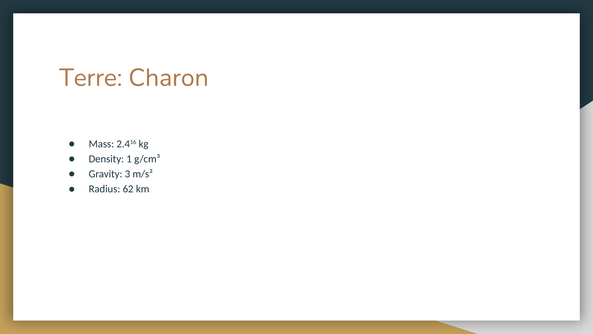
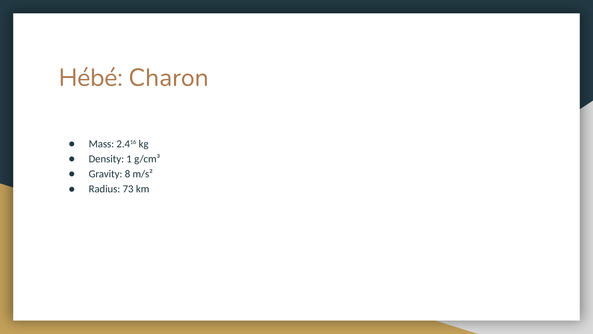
Terre: Terre -> Hébé (91, 78)
3: 3 -> 8 (127, 174)
62: 62 -> 73 (128, 189)
